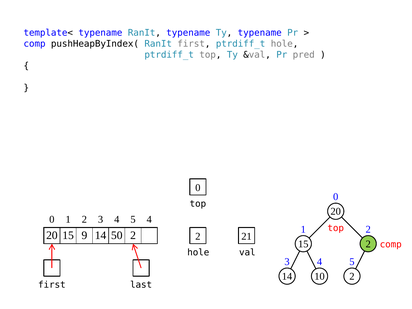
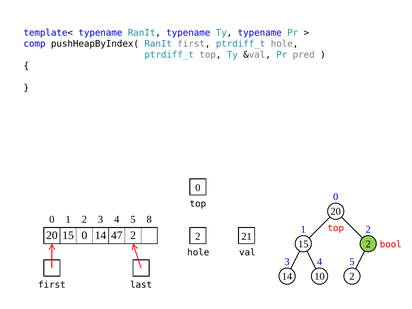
5 4: 4 -> 8 (149, 219)
15 9: 9 -> 0 (84, 235)
50: 50 -> 47 (117, 235)
comp: comp -> bool (391, 244)
